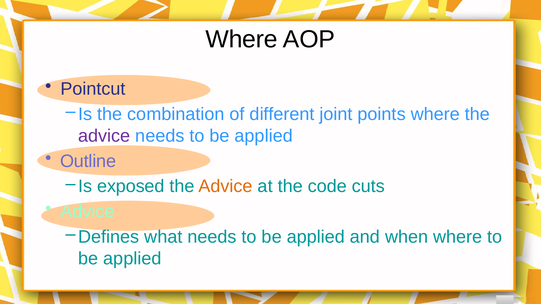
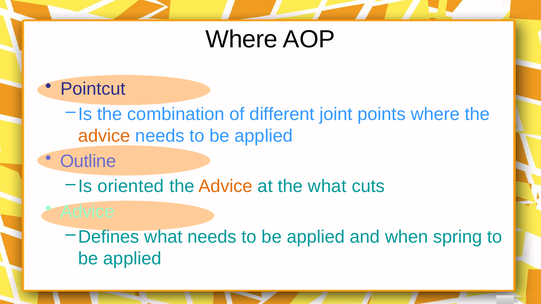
advice colour: purple -> orange (104, 136)
exposed: exposed -> oriented (131, 187)
the code: code -> what (327, 187)
when where: where -> spring (458, 237)
